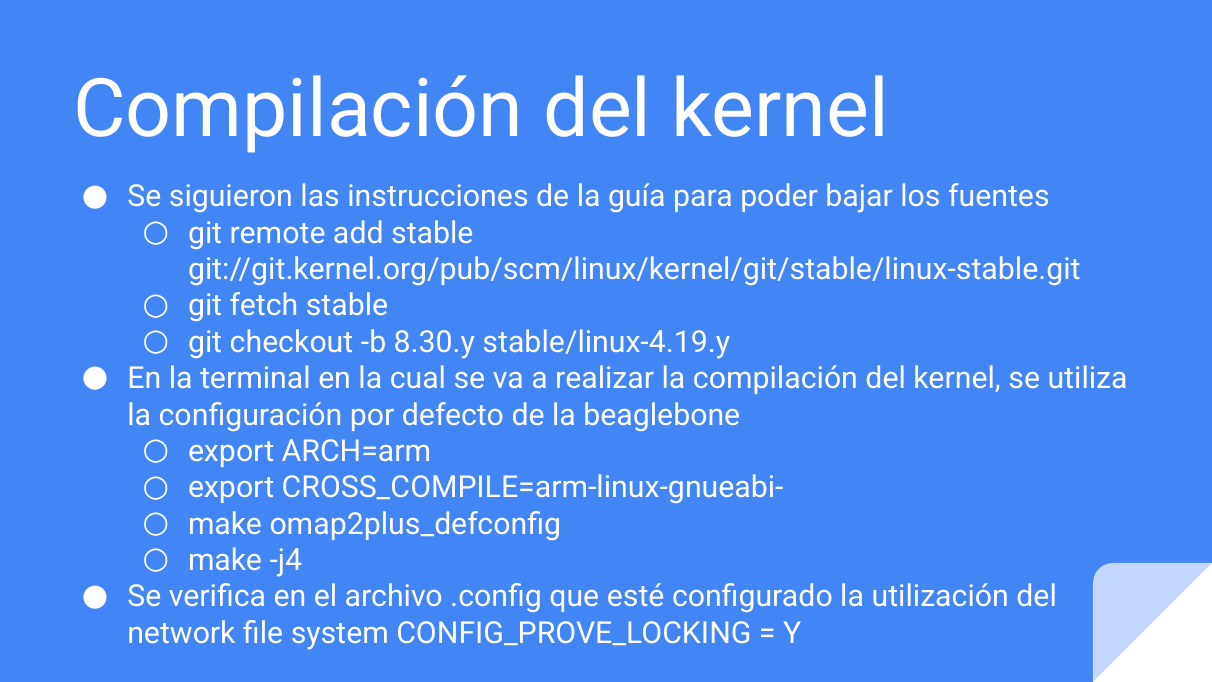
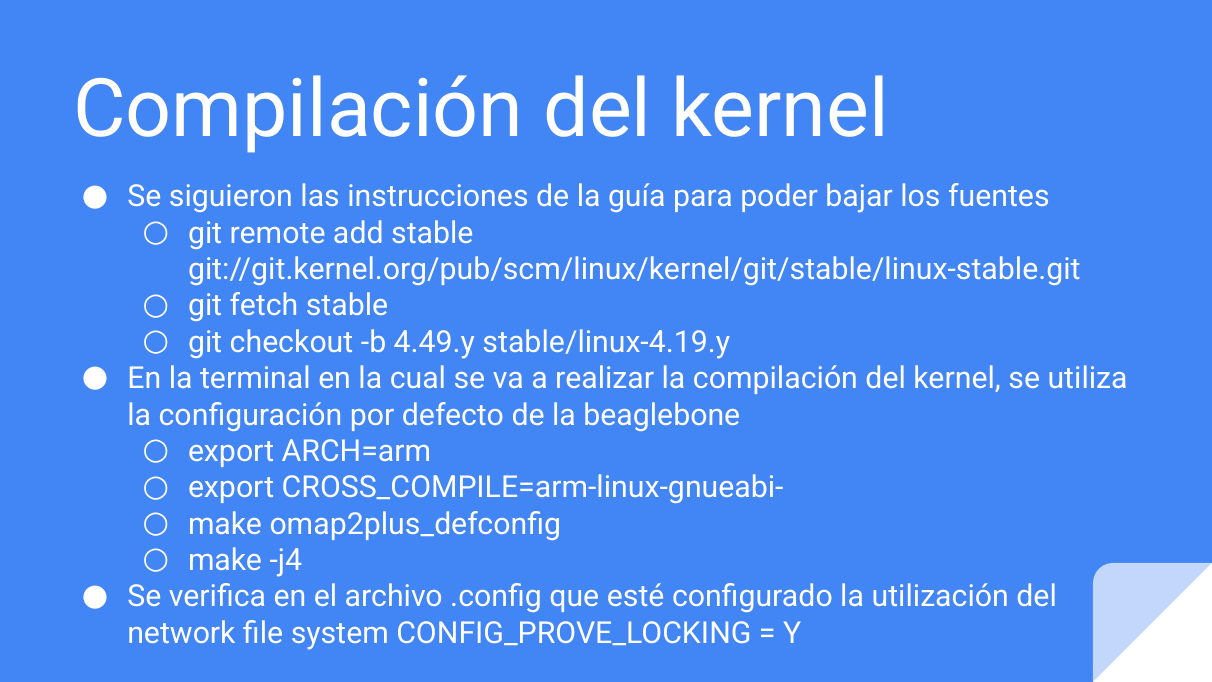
8.30.y: 8.30.y -> 4.49.y (434, 342)
